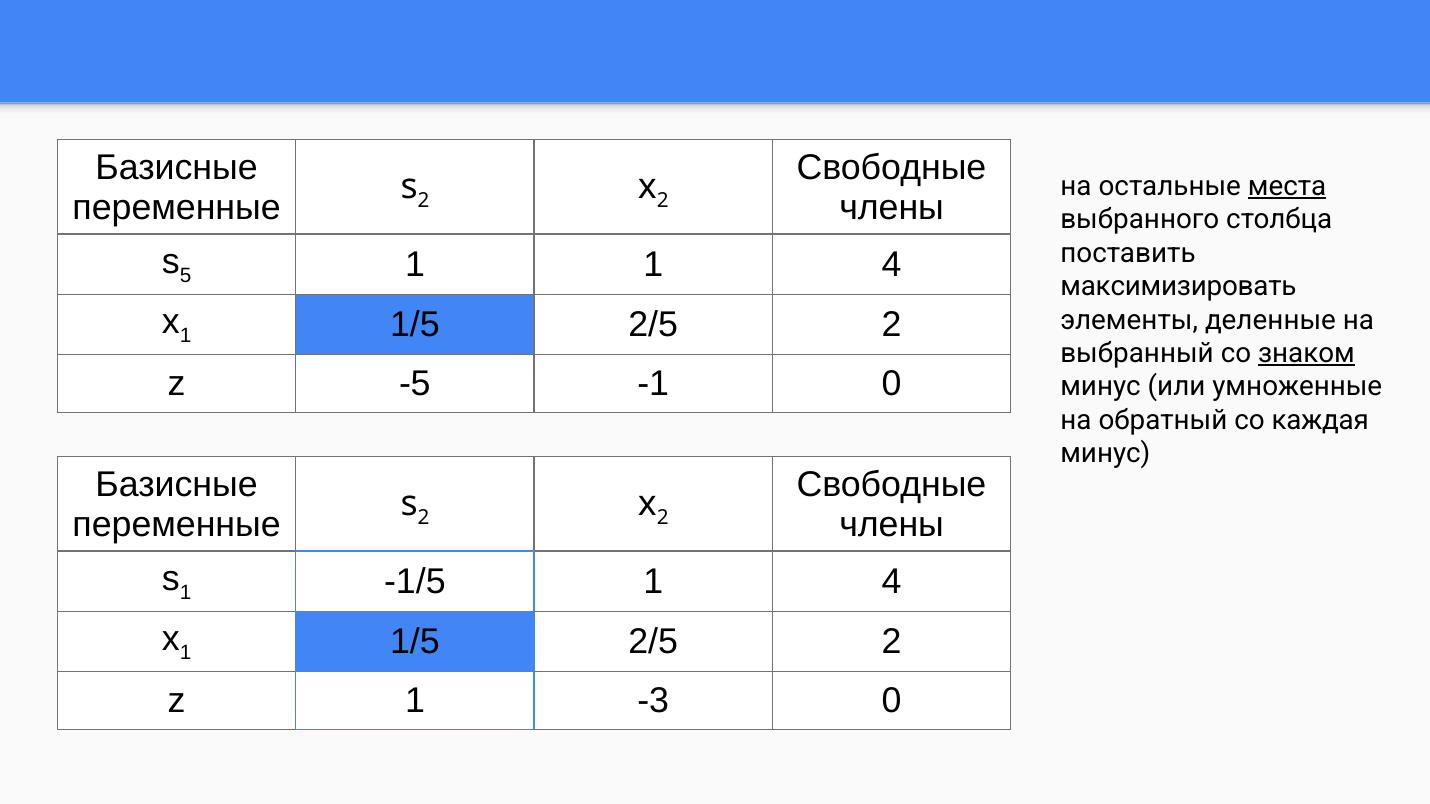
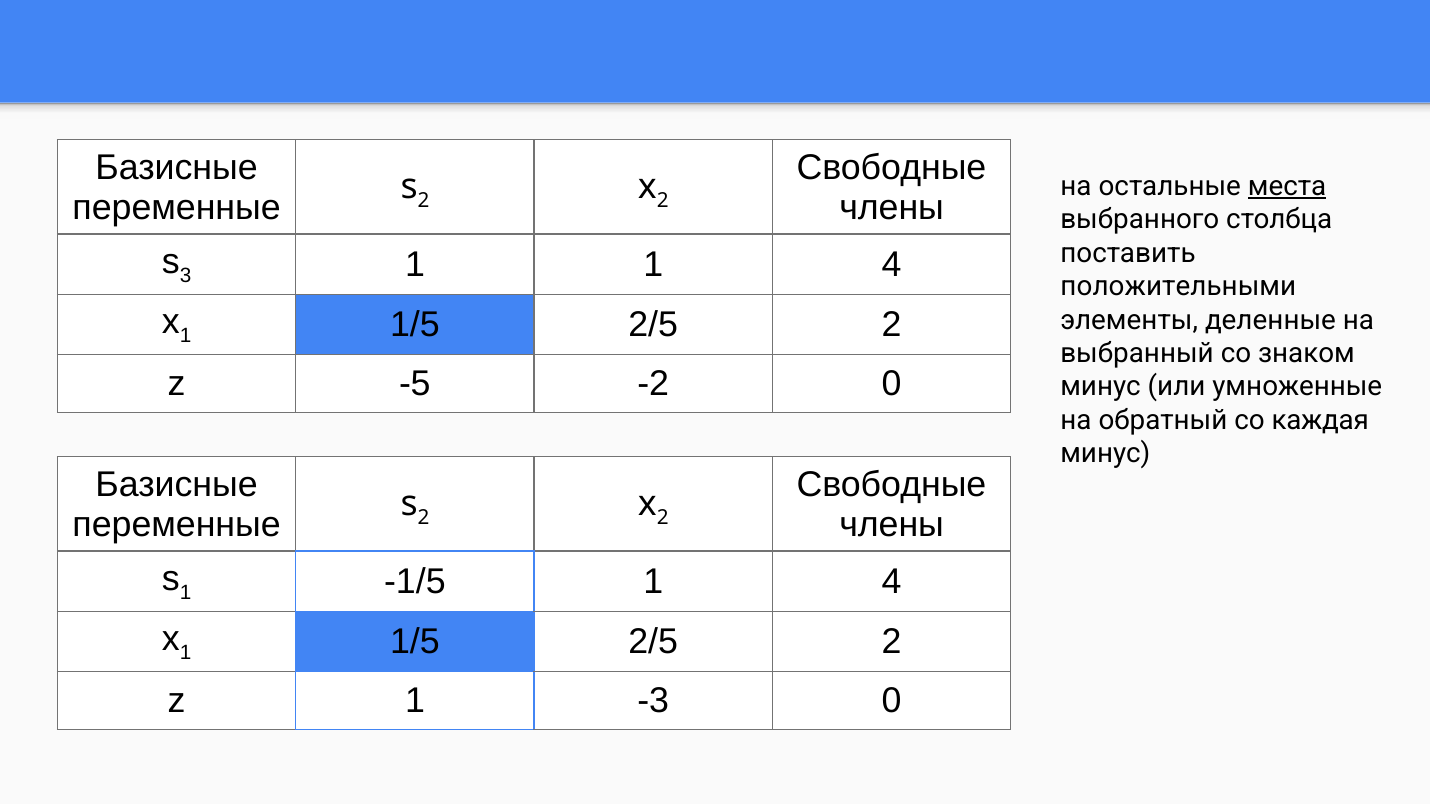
5: 5 -> 3 (186, 276)
максимизировать: максимизировать -> положительными (1178, 287)
знаком underline: present -> none (1306, 353)
-1: -1 -> -2 (653, 384)
